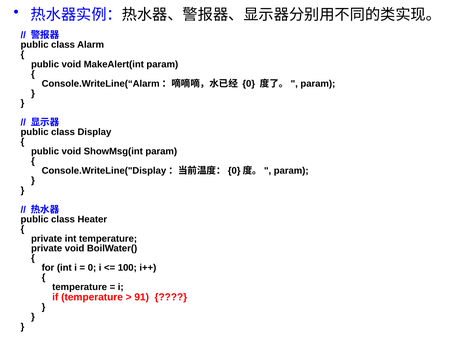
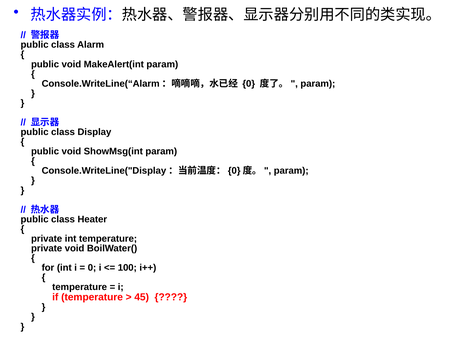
91: 91 -> 45 (142, 297)
